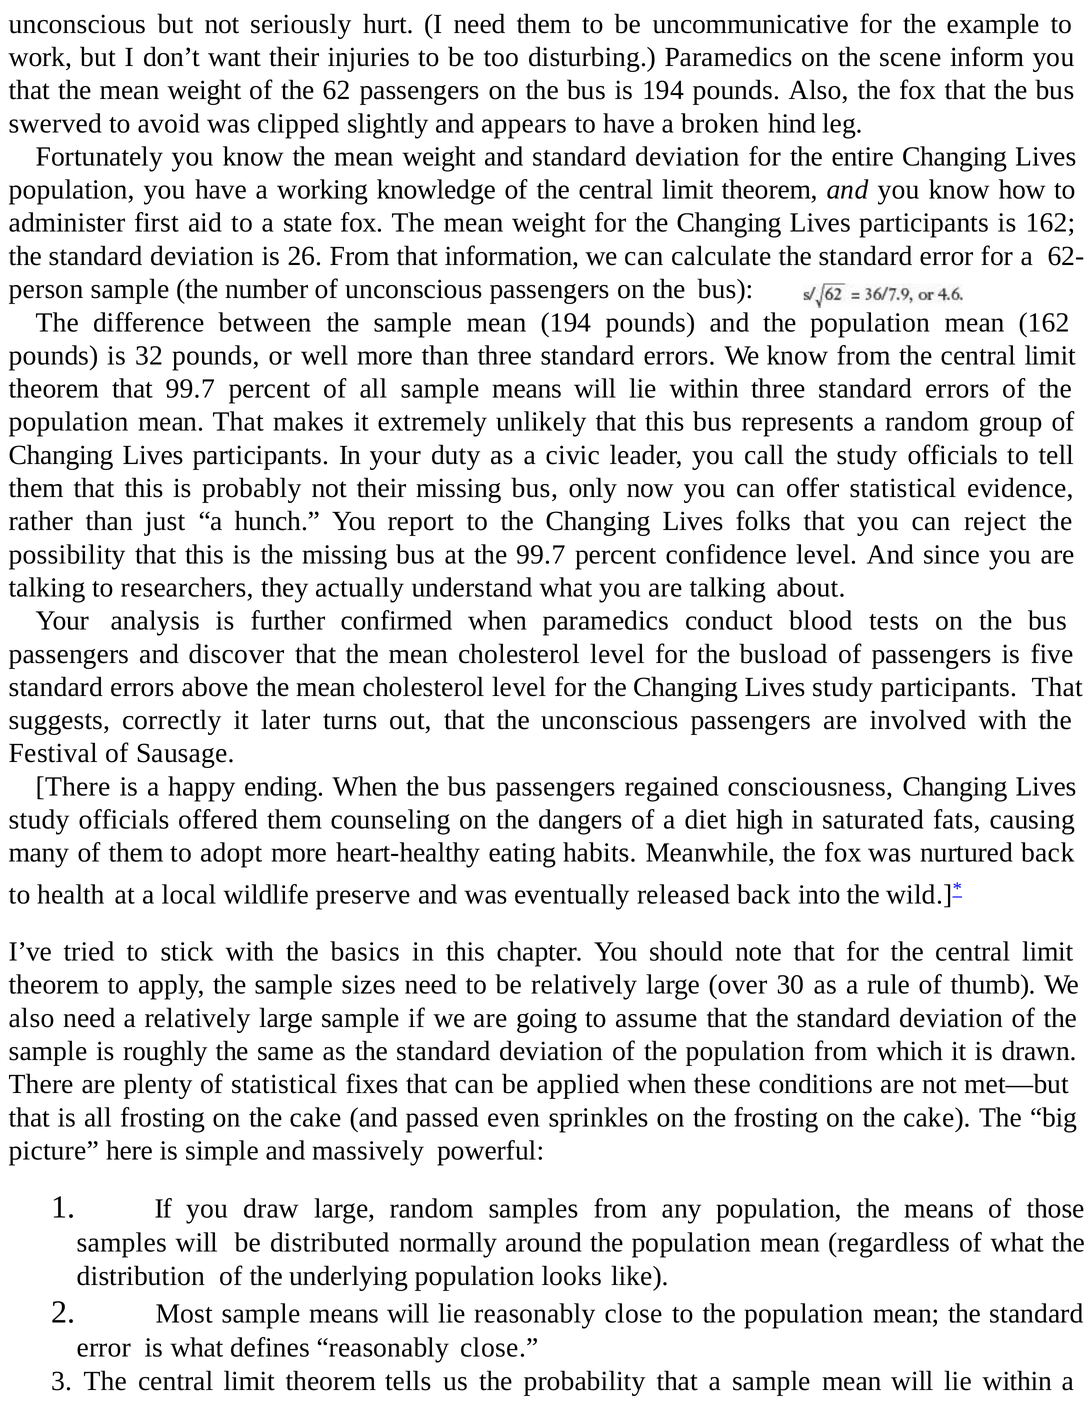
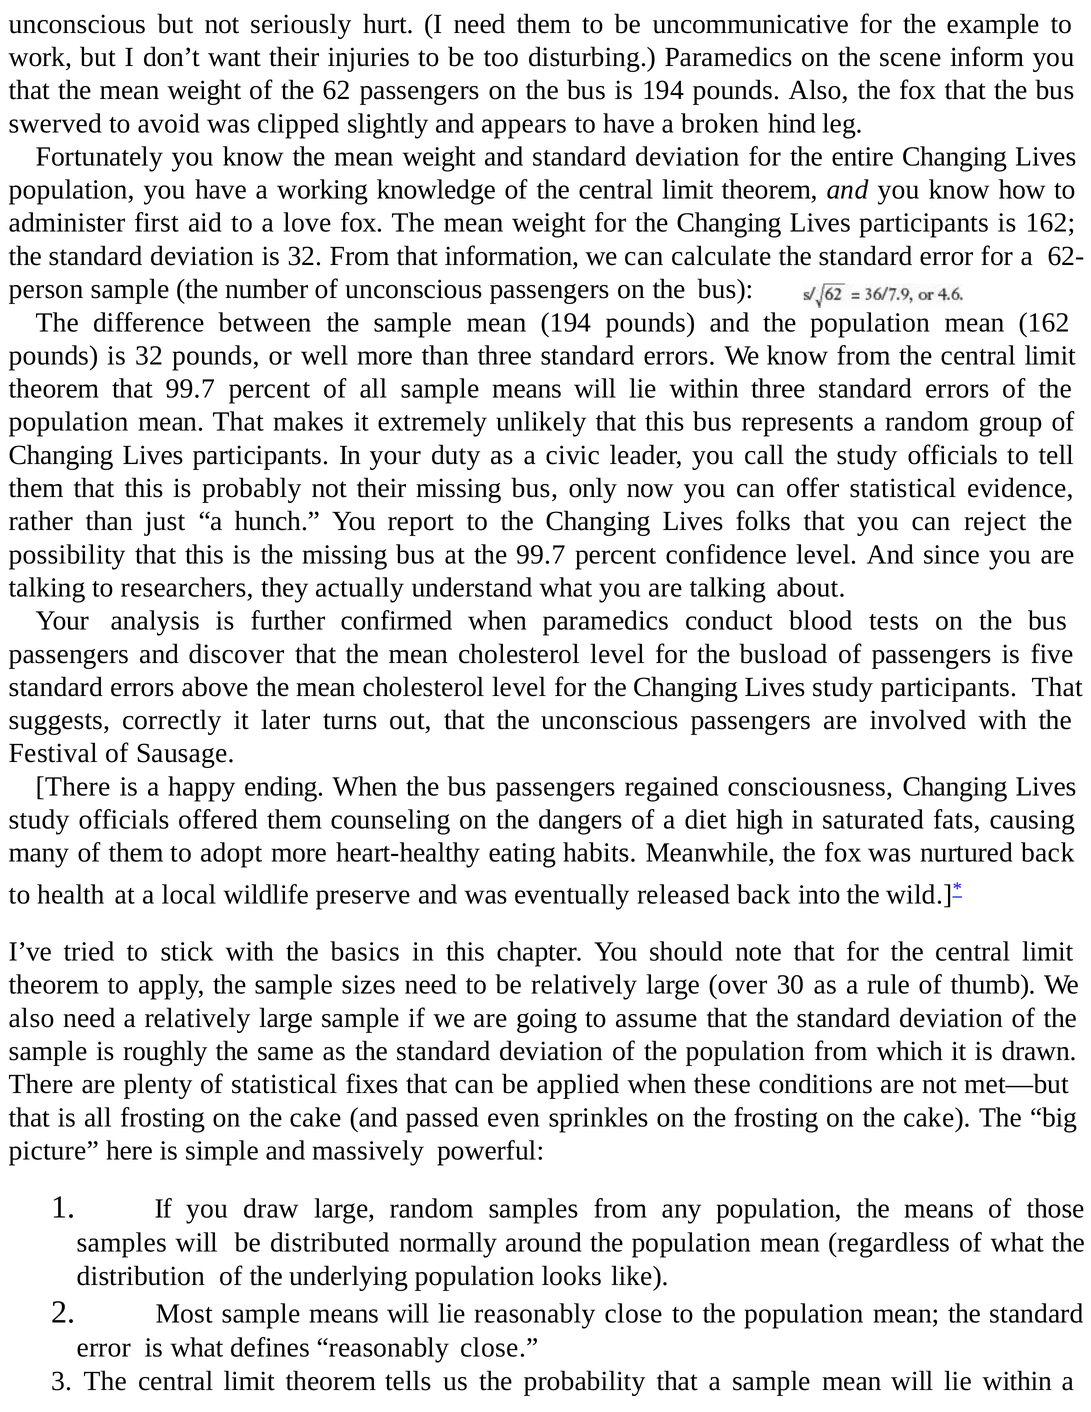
state: state -> love (308, 223)
deviation is 26: 26 -> 32 (305, 256)
